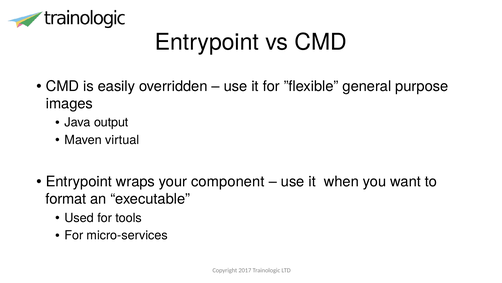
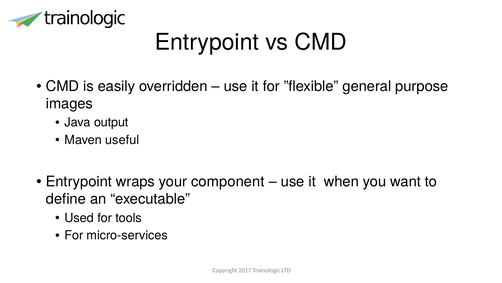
virtual: virtual -> useful (122, 140)
format: format -> define (66, 199)
